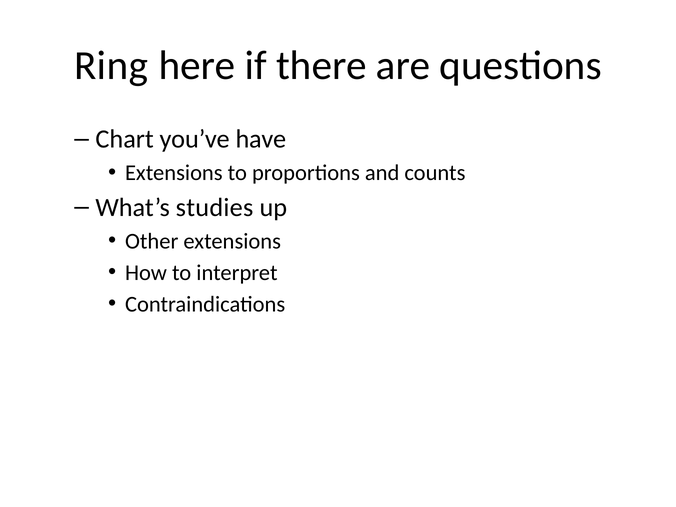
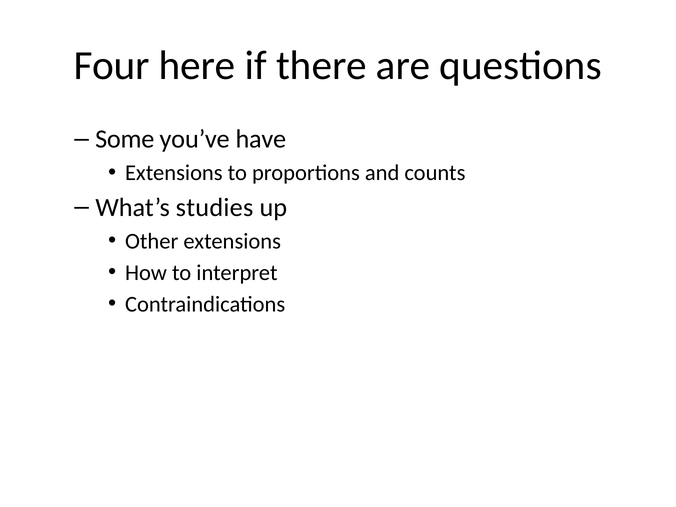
Ring: Ring -> Four (112, 65)
Chart: Chart -> Some (125, 139)
